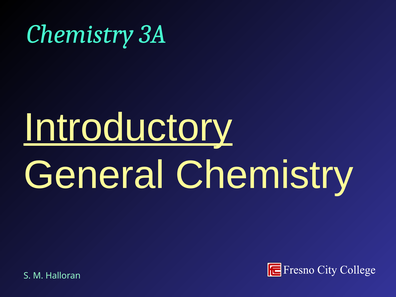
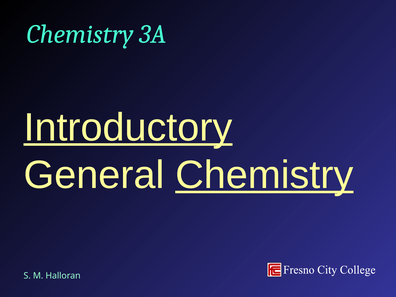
Chemistry underline: none -> present (264, 175)
